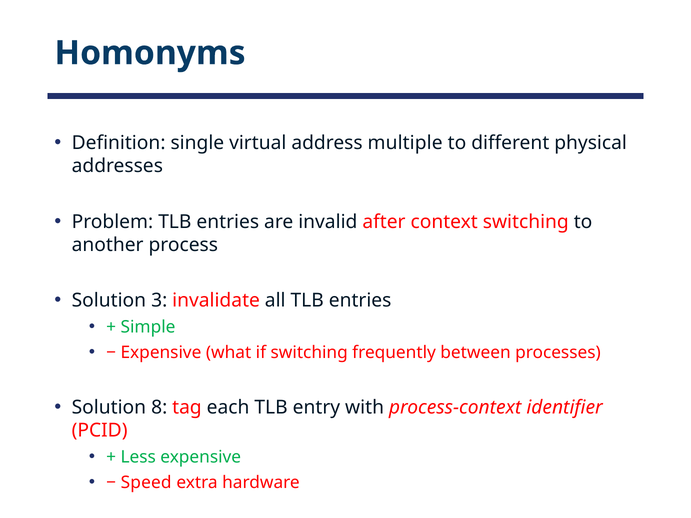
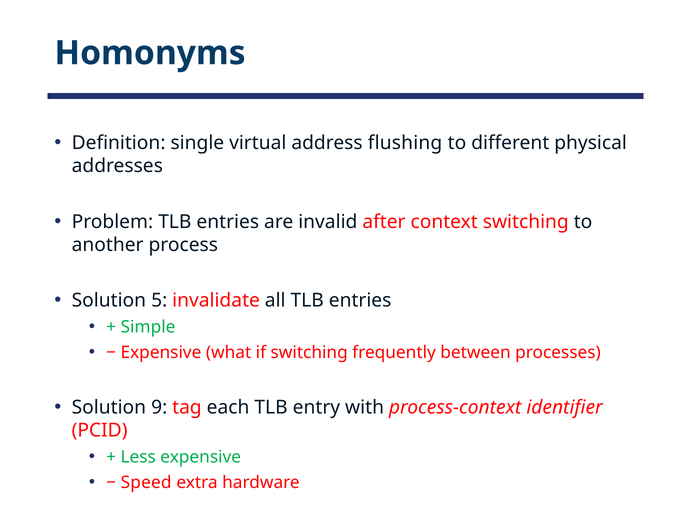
multiple: multiple -> flushing (405, 143)
3: 3 -> 5 (159, 301)
8: 8 -> 9 (159, 408)
